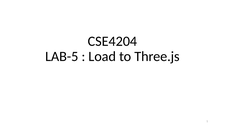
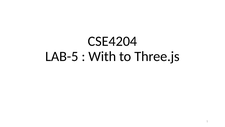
Load: Load -> With (102, 56)
